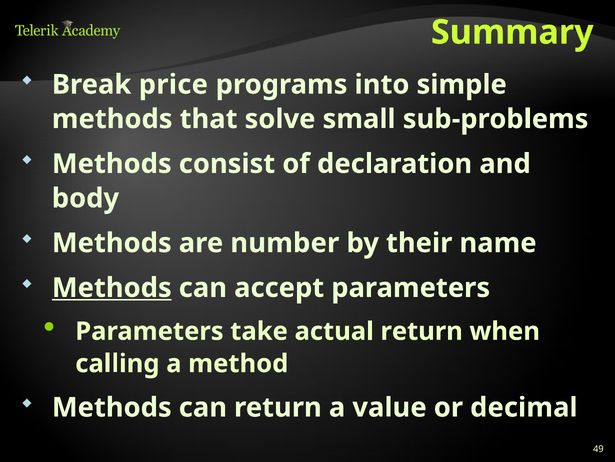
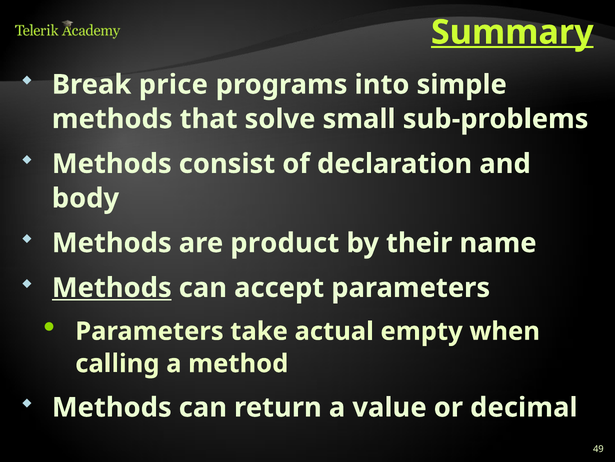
Summary underline: none -> present (512, 32)
number: number -> product (285, 243)
actual return: return -> empty (422, 331)
